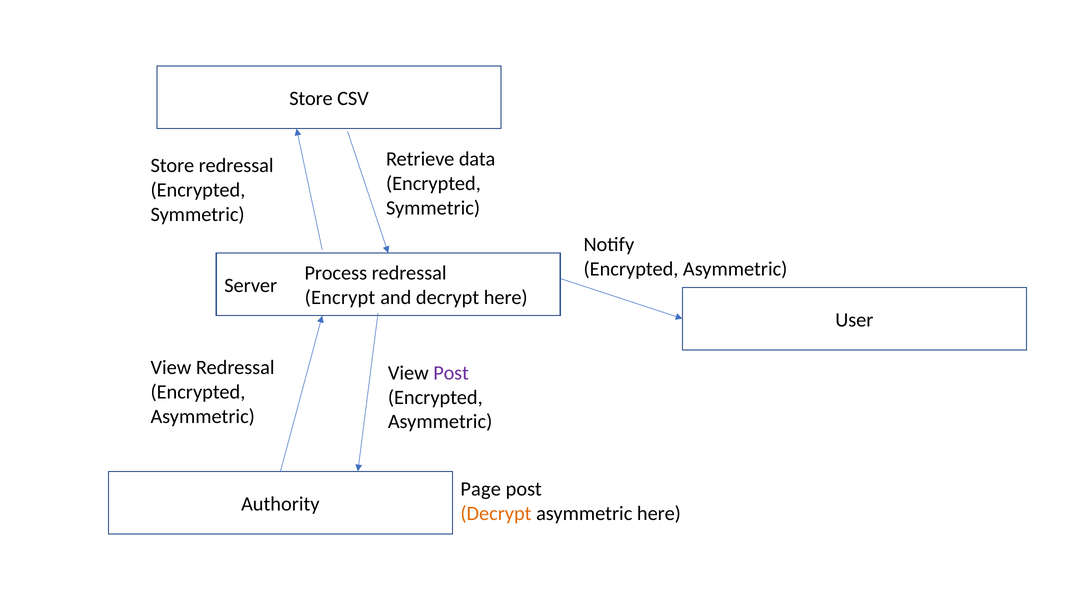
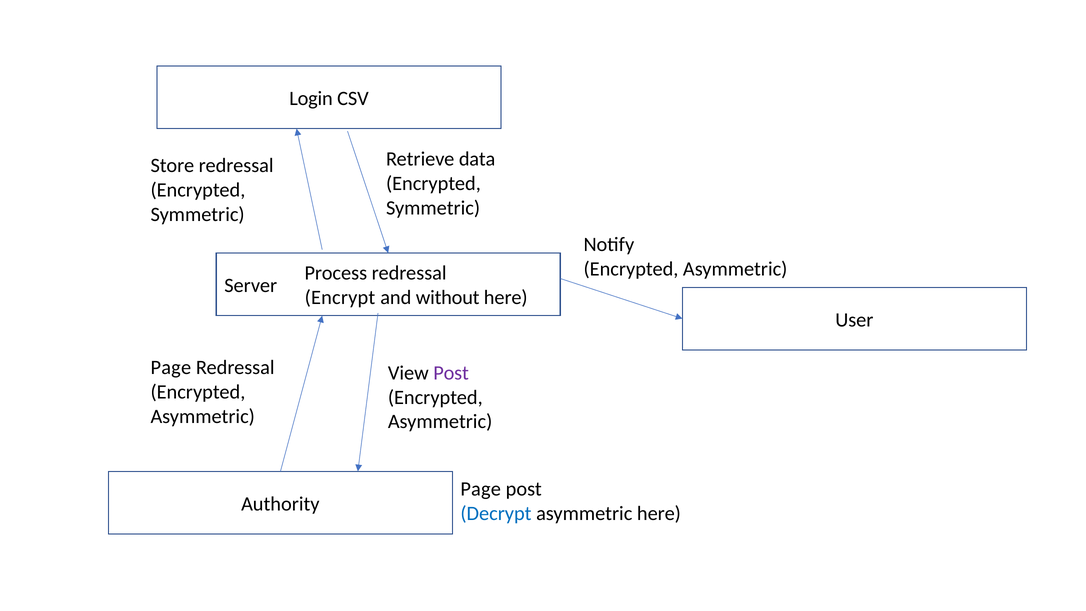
Store: Store -> Login (311, 99)
and decrypt: decrypt -> without (448, 297)
View: View -> Page (171, 367)
Decrypt colour: orange -> blue (496, 513)
